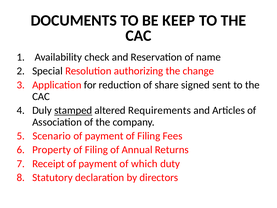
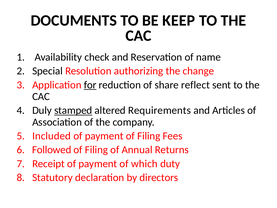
for underline: none -> present (90, 85)
signed: signed -> reflect (195, 85)
Scenario: Scenario -> Included (52, 136)
Property: Property -> Followed (52, 150)
